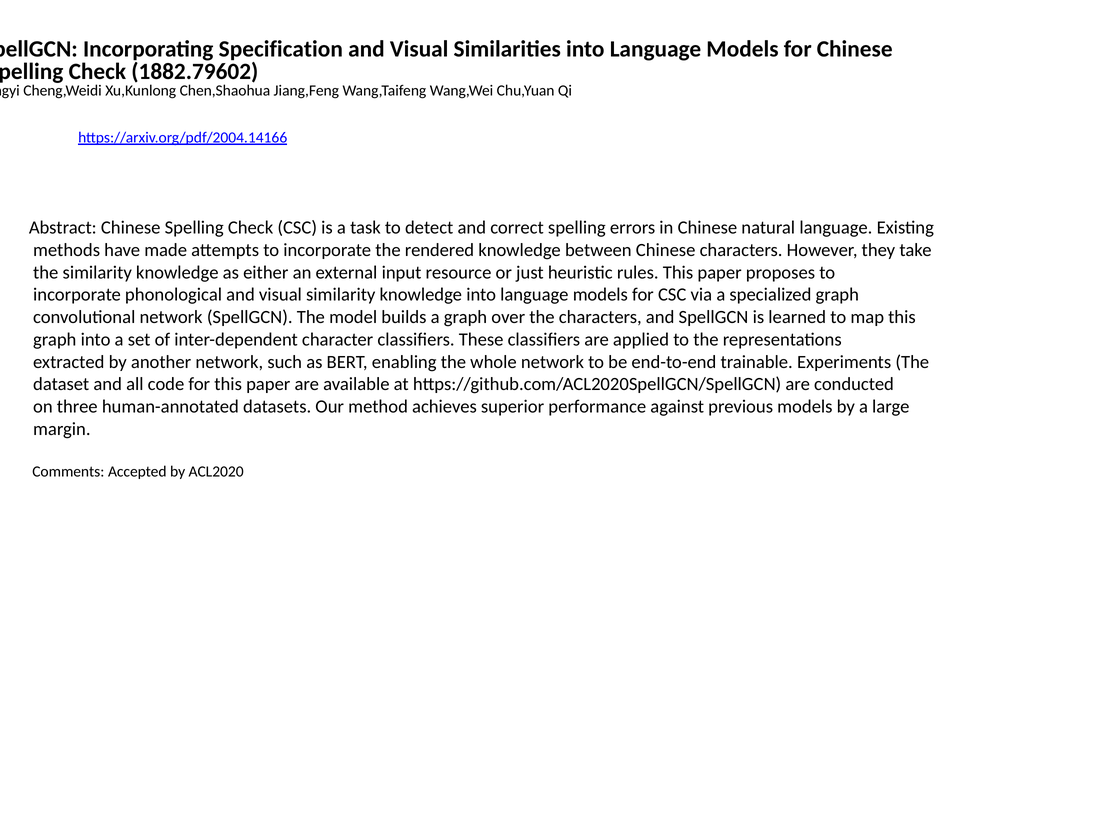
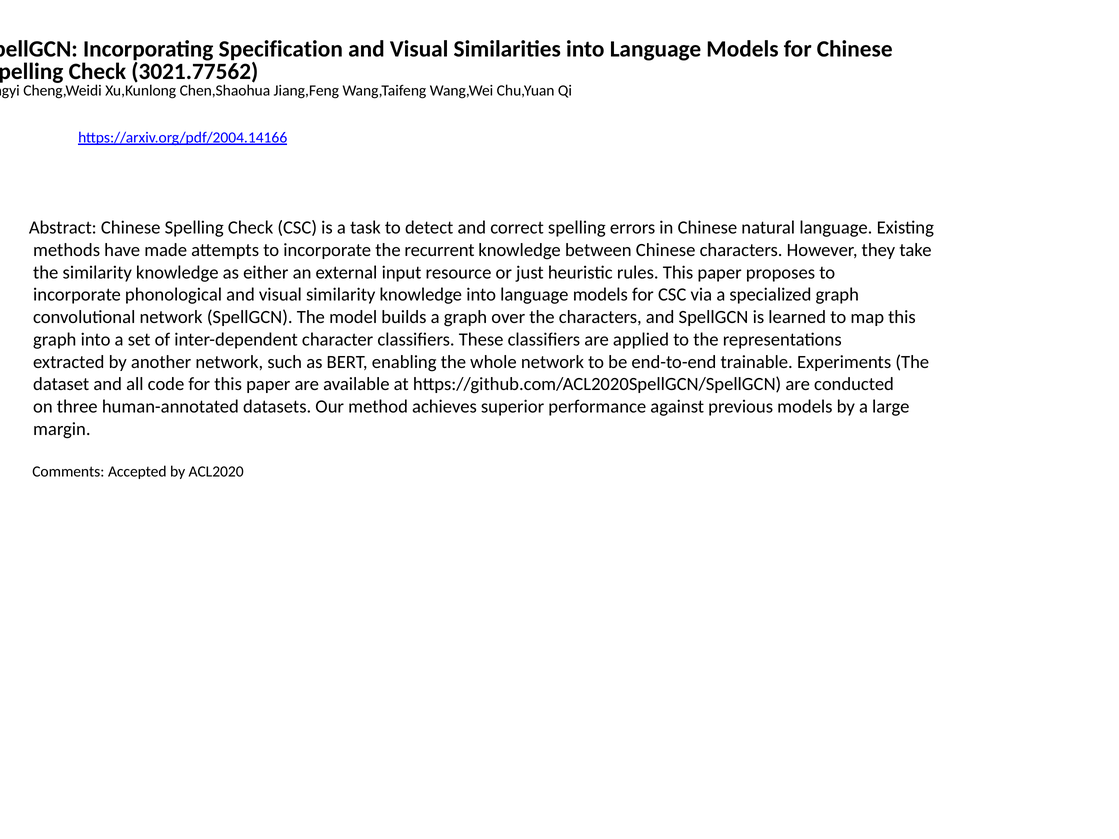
1882.79602: 1882.79602 -> 3021.77562 (195, 72)
rendered: rendered -> recurrent (440, 250)
